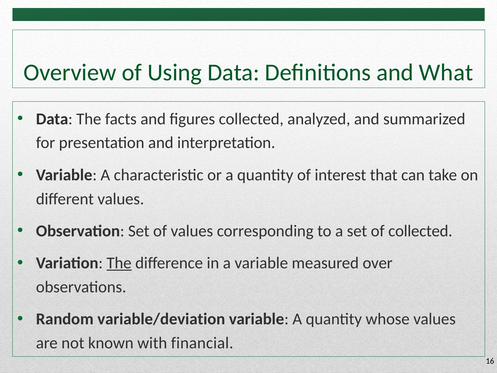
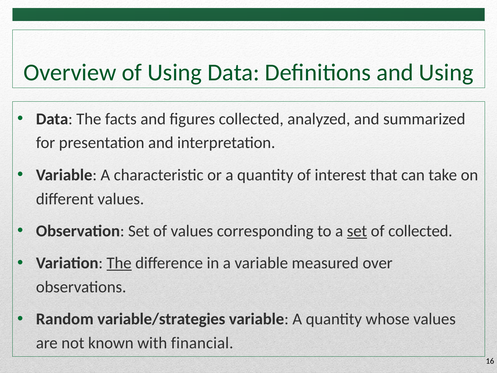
and What: What -> Using (446, 72)
set underline: none -> present (357, 231)
variable/deviation: variable/deviation -> variable/strategies (161, 319)
